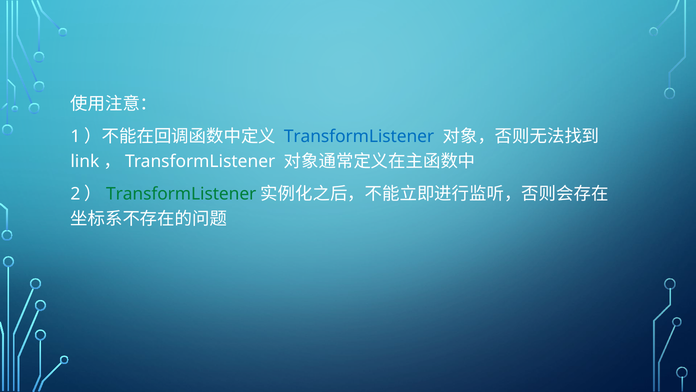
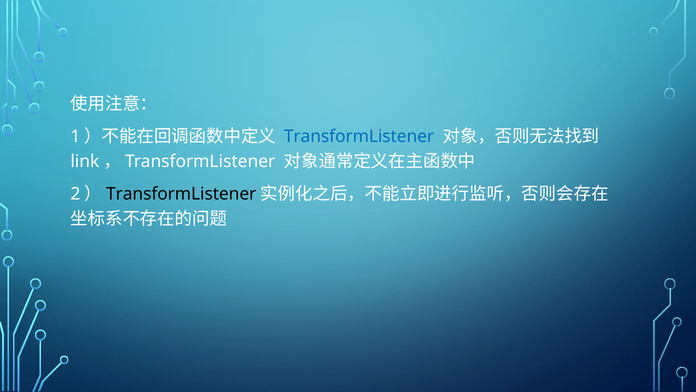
TransformListener colour: green -> black (181, 194)
